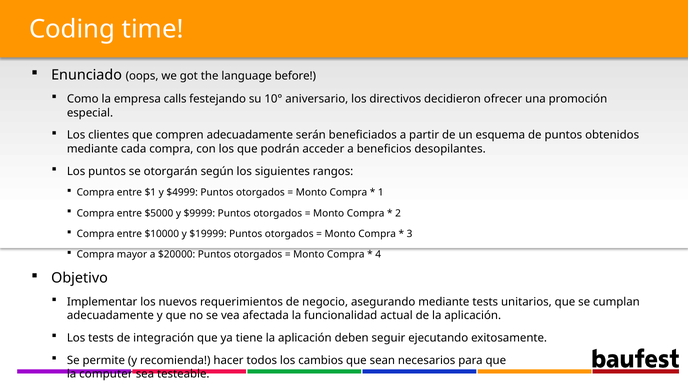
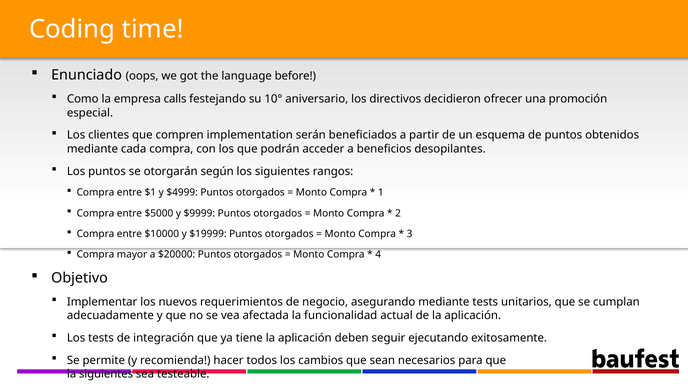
compren adecuadamente: adecuadamente -> implementation (250, 135)
la computer: computer -> siguientes (106, 374)
